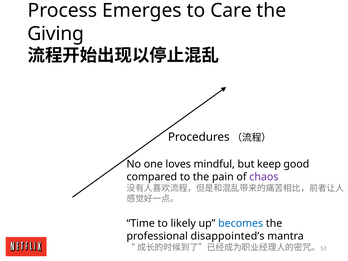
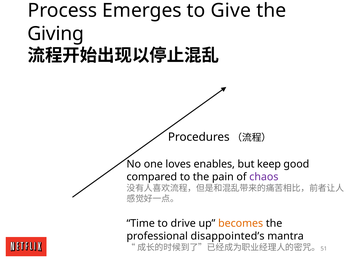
Care: Care -> Give (231, 10)
mindful: mindful -> enables (214, 164)
likely: likely -> drive (183, 223)
becomes colour: blue -> orange (241, 223)
